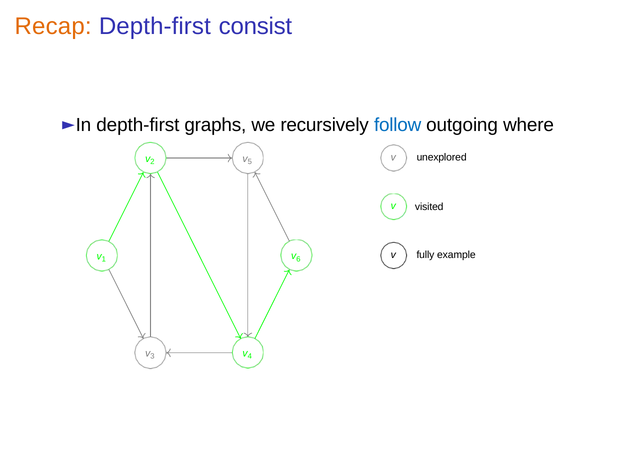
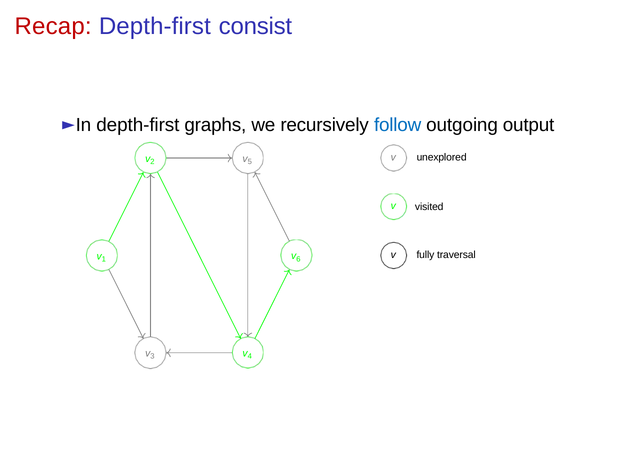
Recap colour: orange -> red (53, 27)
where: where -> output (529, 125)
example: example -> traversal (456, 255)
